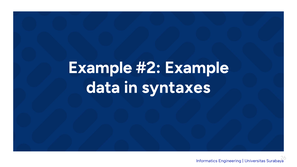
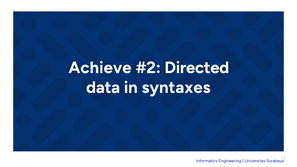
Example: Example -> Achieve (100, 68)
Example: Example -> Directed (197, 68)
